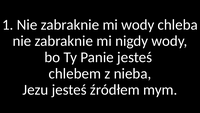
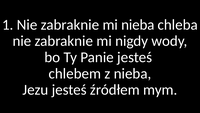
mi wody: wody -> nieba (138, 25)
